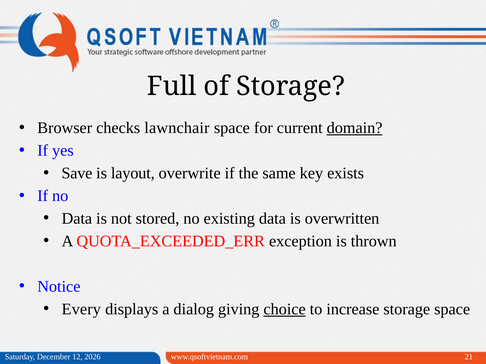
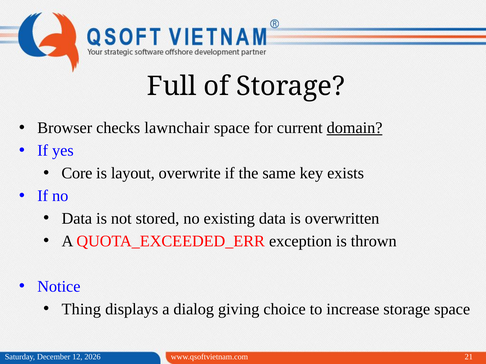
Save: Save -> Core (77, 173)
Every: Every -> Thing (81, 310)
choice underline: present -> none (285, 310)
